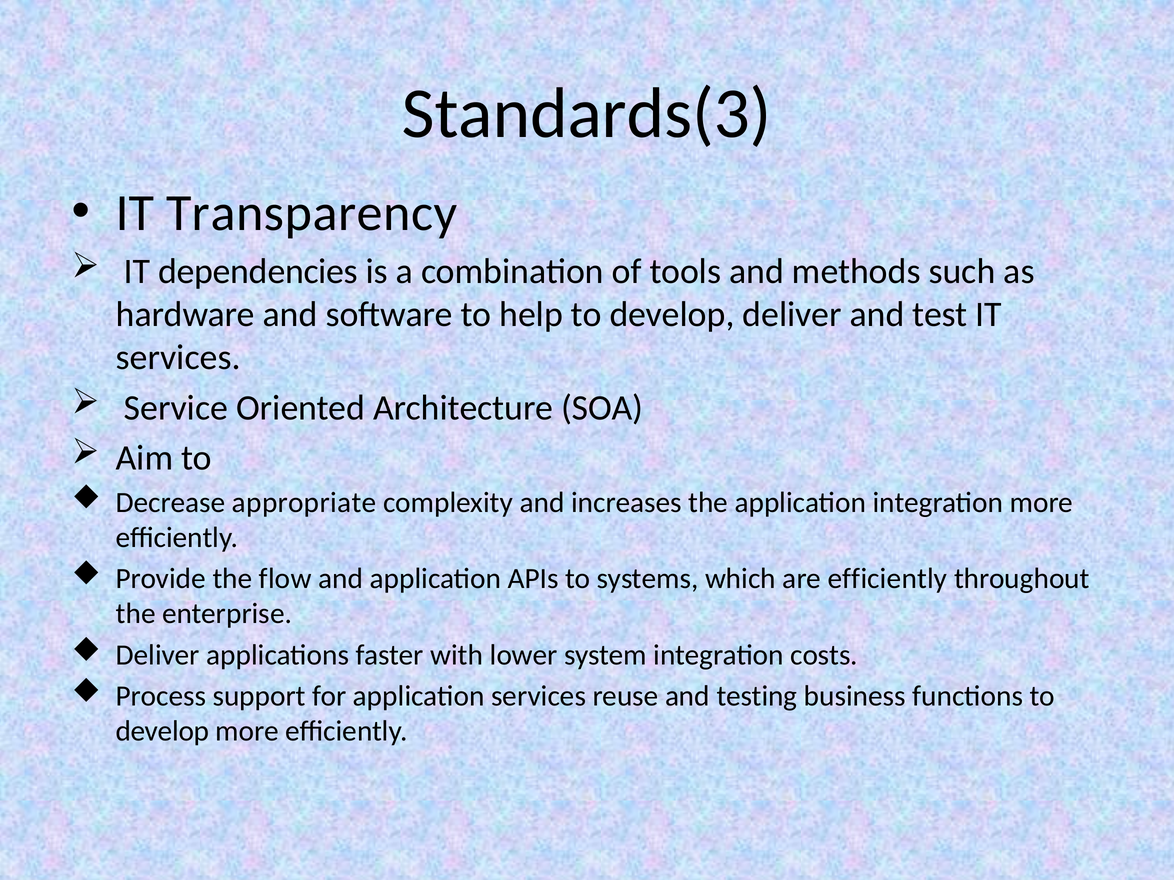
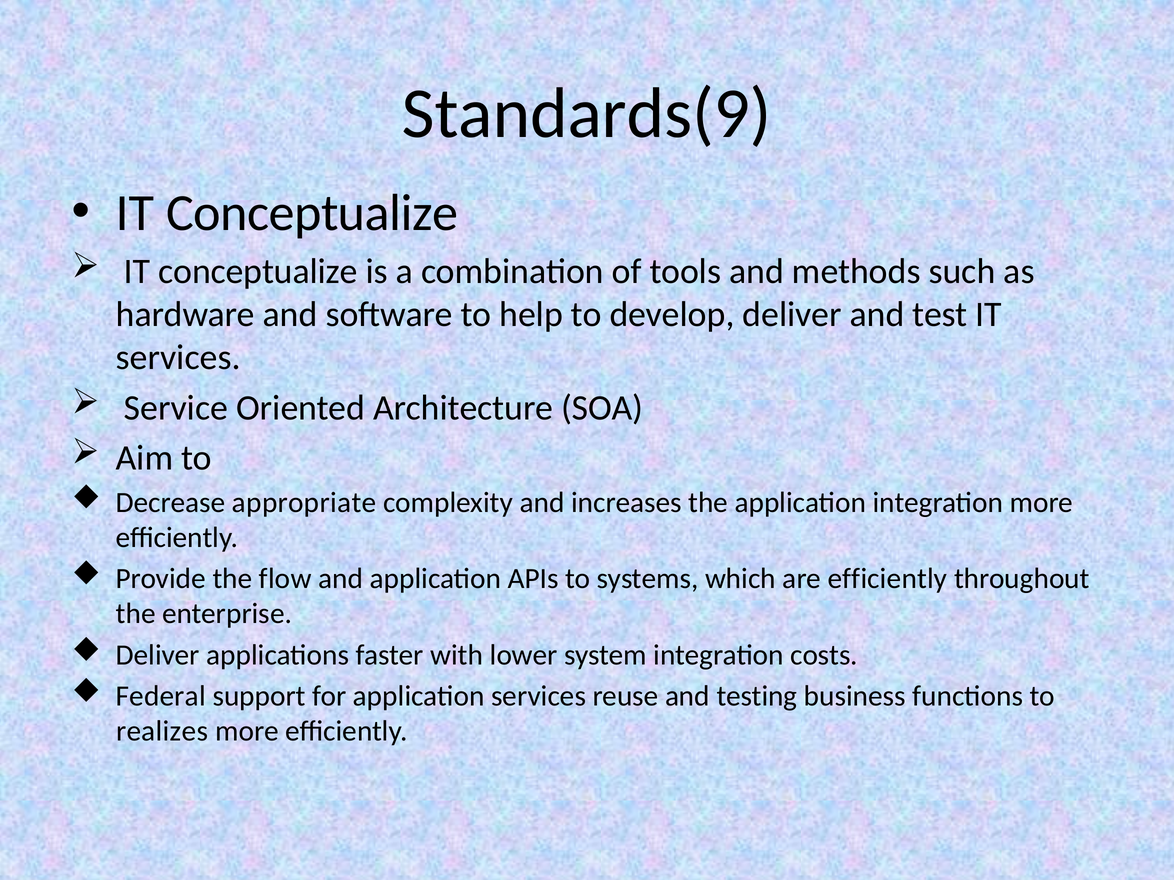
Standards(3: Standards(3 -> Standards(9 (587, 114)
Transparency: Transparency -> Conceptualize (312, 213)
dependencies: dependencies -> conceptualize (258, 272)
Process: Process -> Federal (161, 696)
develop: develop -> realizes (162, 732)
